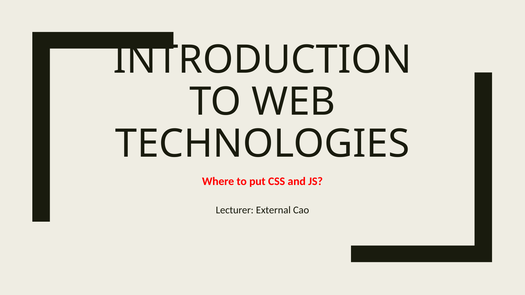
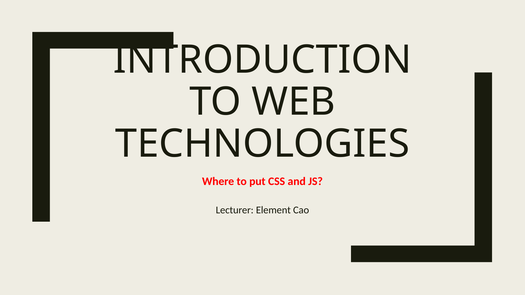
External: External -> Element (273, 210)
